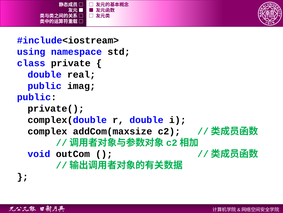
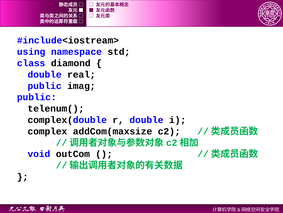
private: private -> diamond (71, 63)
private(: private( -> telenum( (56, 108)
